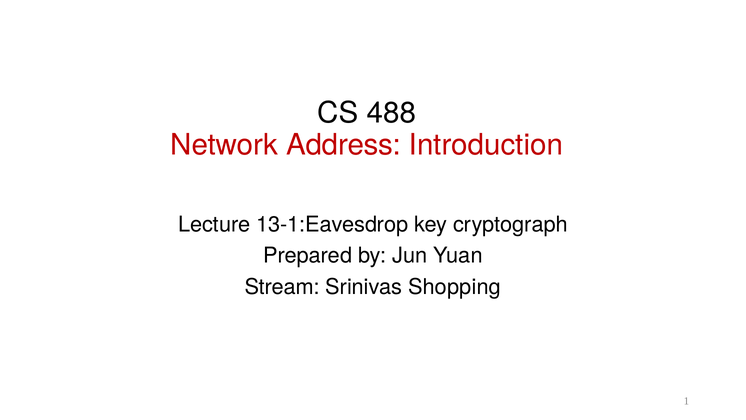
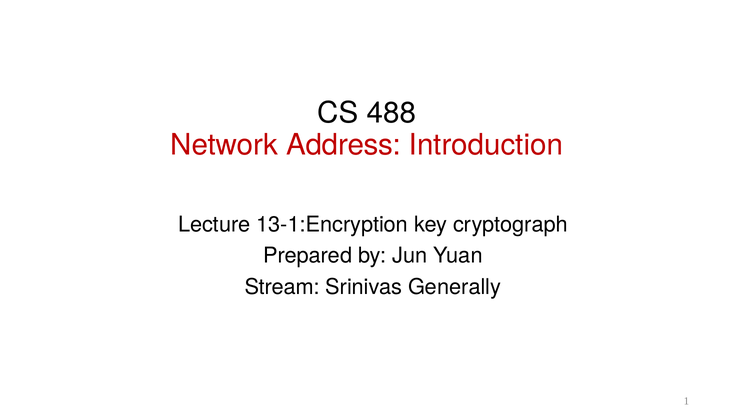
13-1:Eavesdrop: 13-1:Eavesdrop -> 13-1:Encryption (332, 224)
Shopping: Shopping -> Generally (455, 287)
